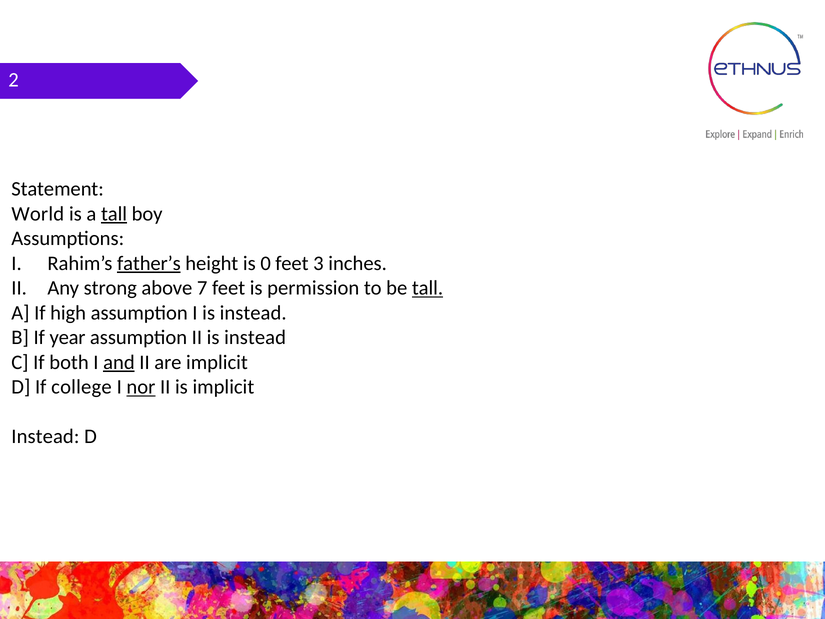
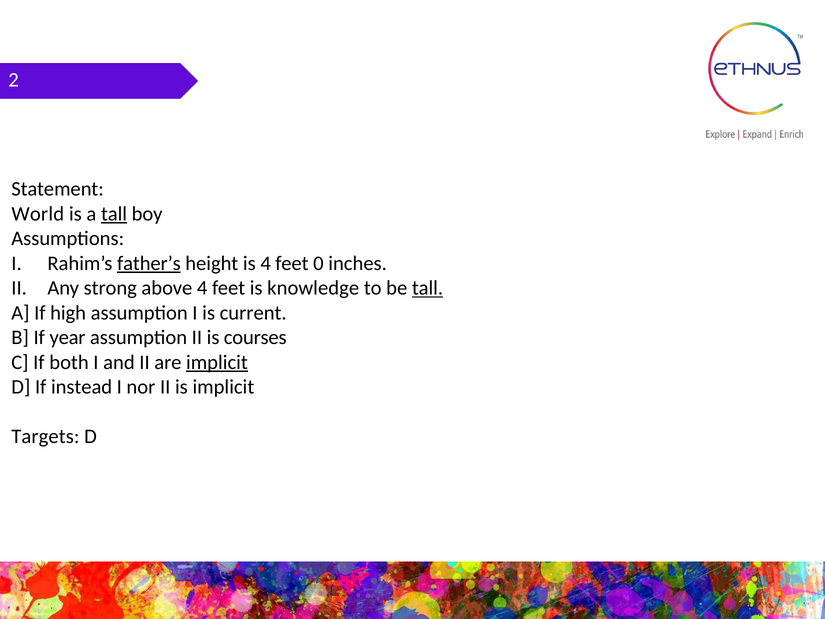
is 0: 0 -> 4 (266, 263)
3: 3 -> 0 (318, 263)
above 7: 7 -> 4 (202, 288)
permission: permission -> knowledge (313, 288)
I is instead: instead -> current (253, 313)
II is instead: instead -> courses (255, 337)
and underline: present -> none (119, 362)
implicit underline: none -> present (217, 362)
college: college -> instead (82, 387)
nor underline: present -> none (141, 387)
Instead: Instead -> Targets (45, 436)
